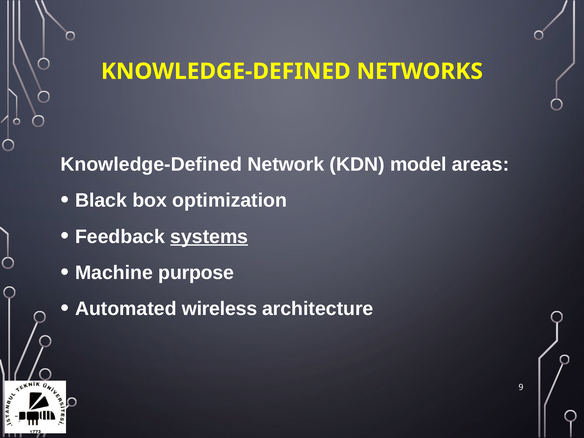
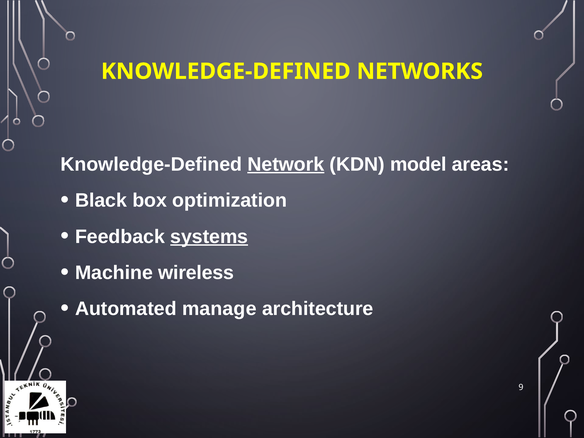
Network underline: none -> present (286, 164)
purpose: purpose -> wireless (196, 273)
wireless: wireless -> manage (219, 309)
